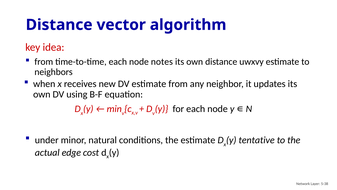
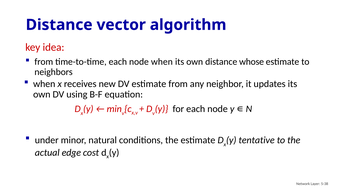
node notes: notes -> when (162, 62)
uwxvy: uwxvy -> whose (252, 62)
